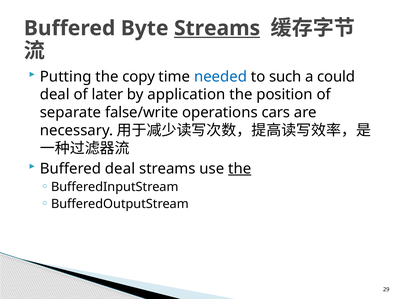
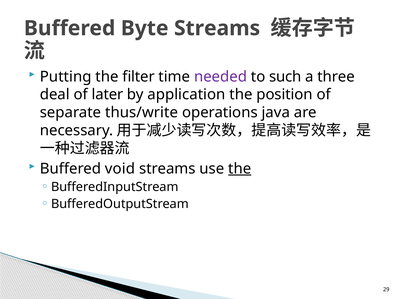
Streams underline: present -> none (217, 28)
copy: copy -> filter (139, 77)
needed colour: blue -> purple (221, 77)
could: could -> three (336, 77)
false/write: false/write -> thus/write (142, 113)
cars: cars -> java (276, 113)
Buffered deal: deal -> void (120, 169)
